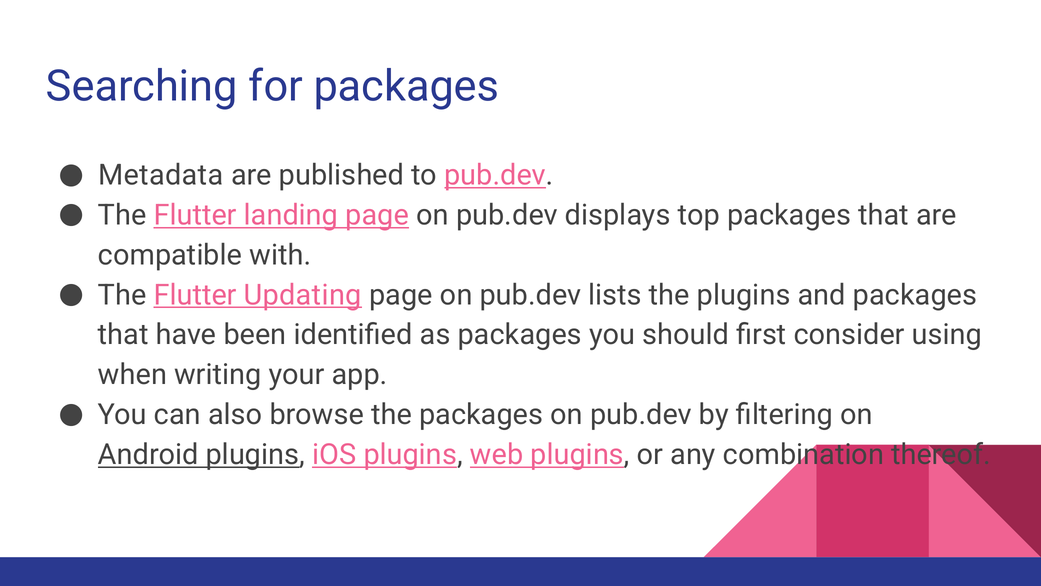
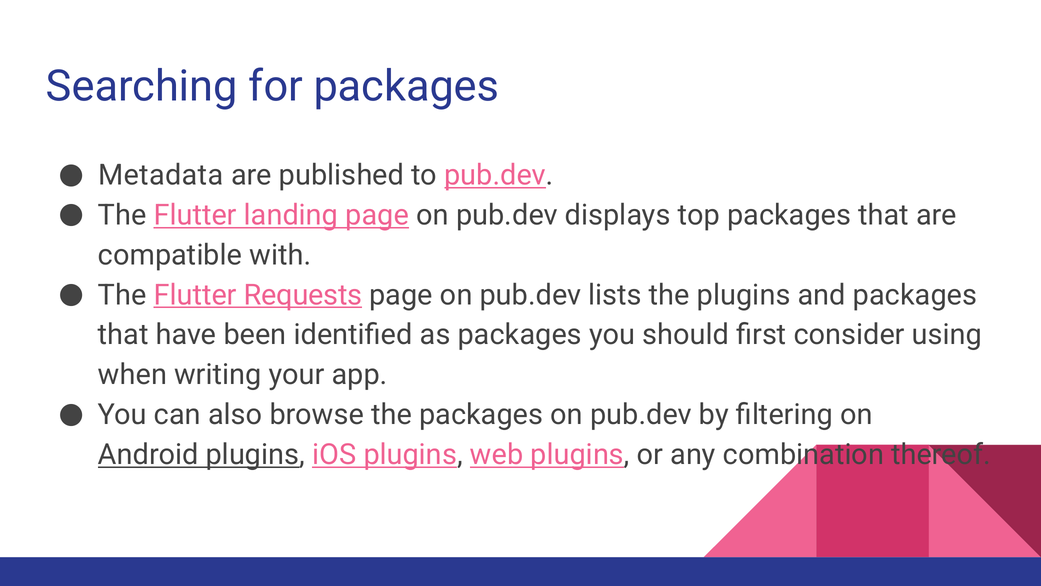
Updating: Updating -> Requests (303, 295)
